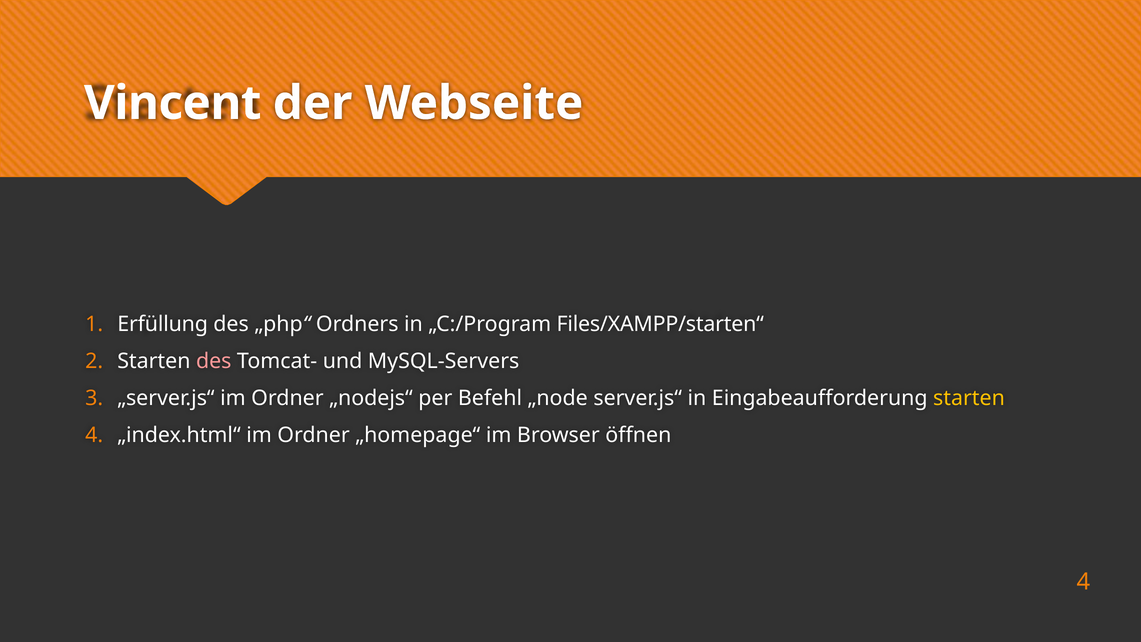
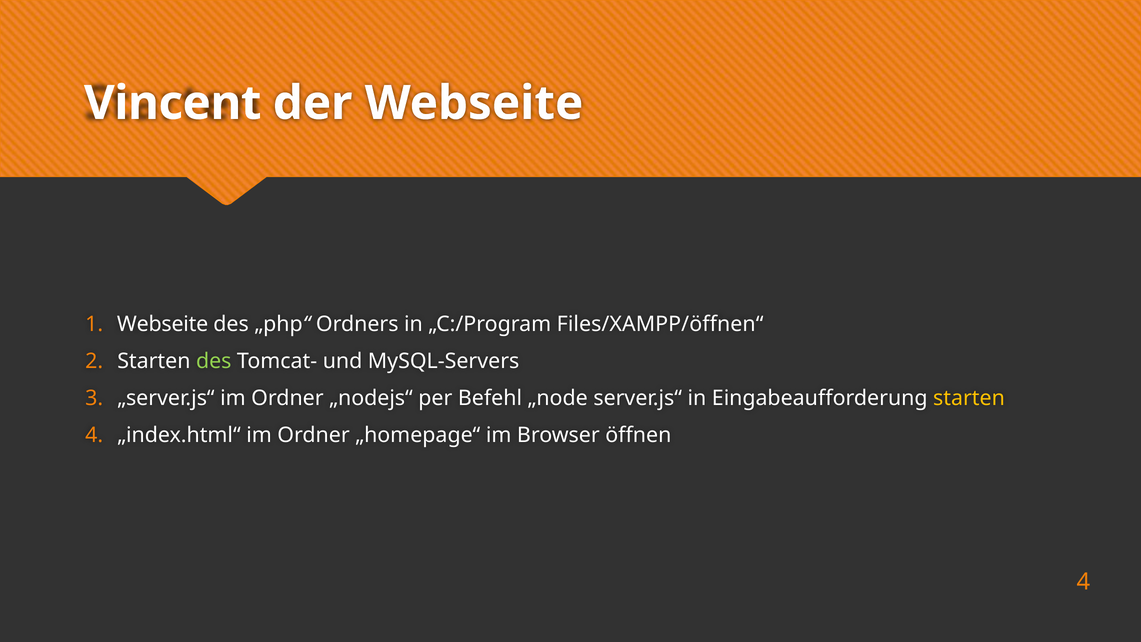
Erfüllung: Erfüllung -> Webseite (163, 324)
Files/XAMPP/starten“: Files/XAMPP/starten“ -> Files/XAMPP/öffnen“ (660, 324)
des colour: pink -> light green (214, 361)
